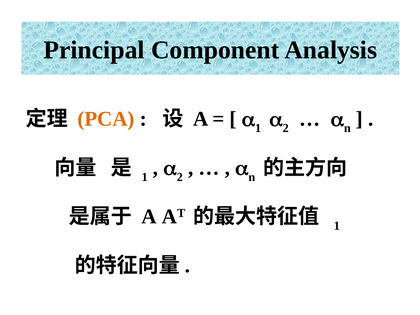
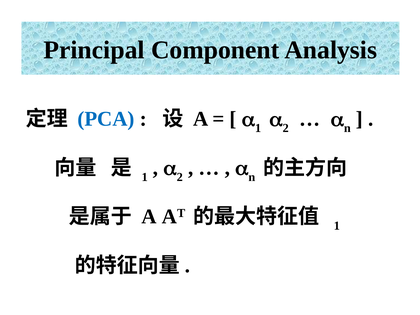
PCA colour: orange -> blue (106, 119)
